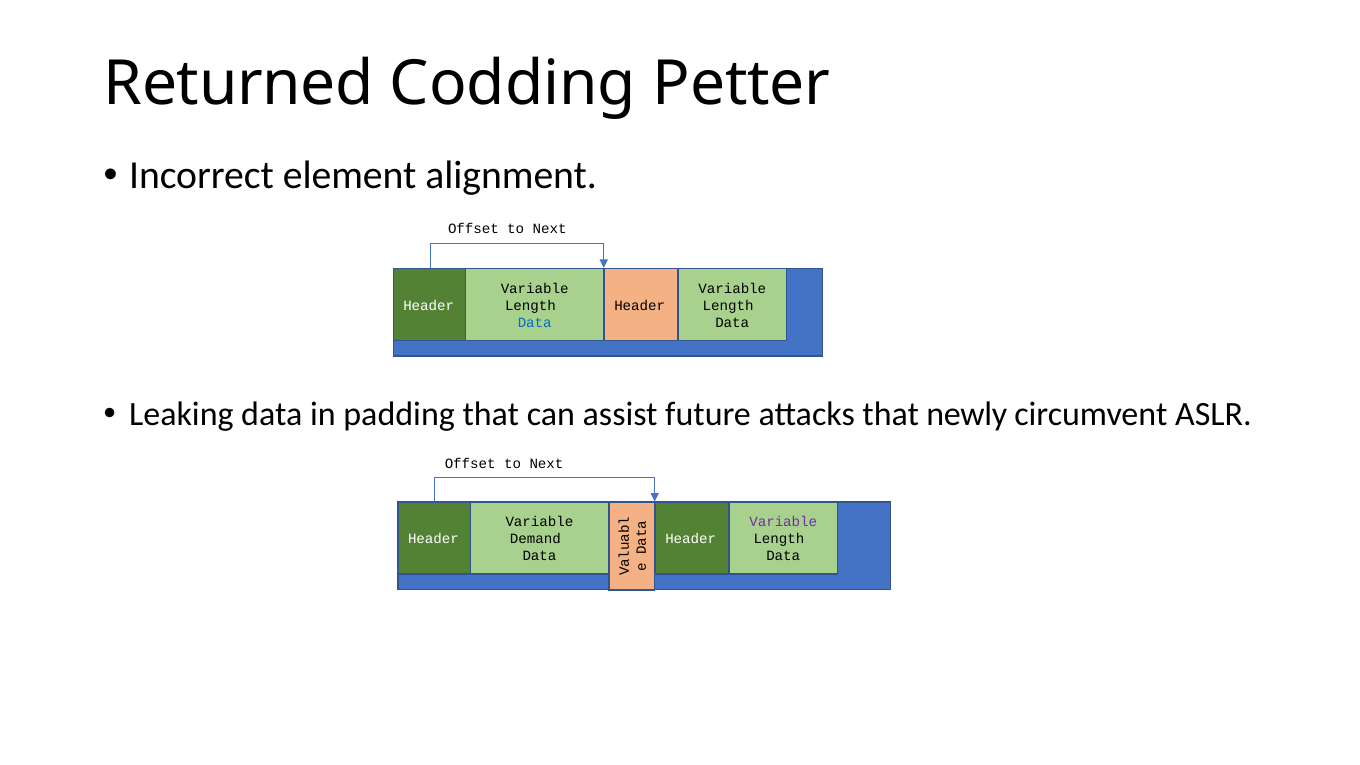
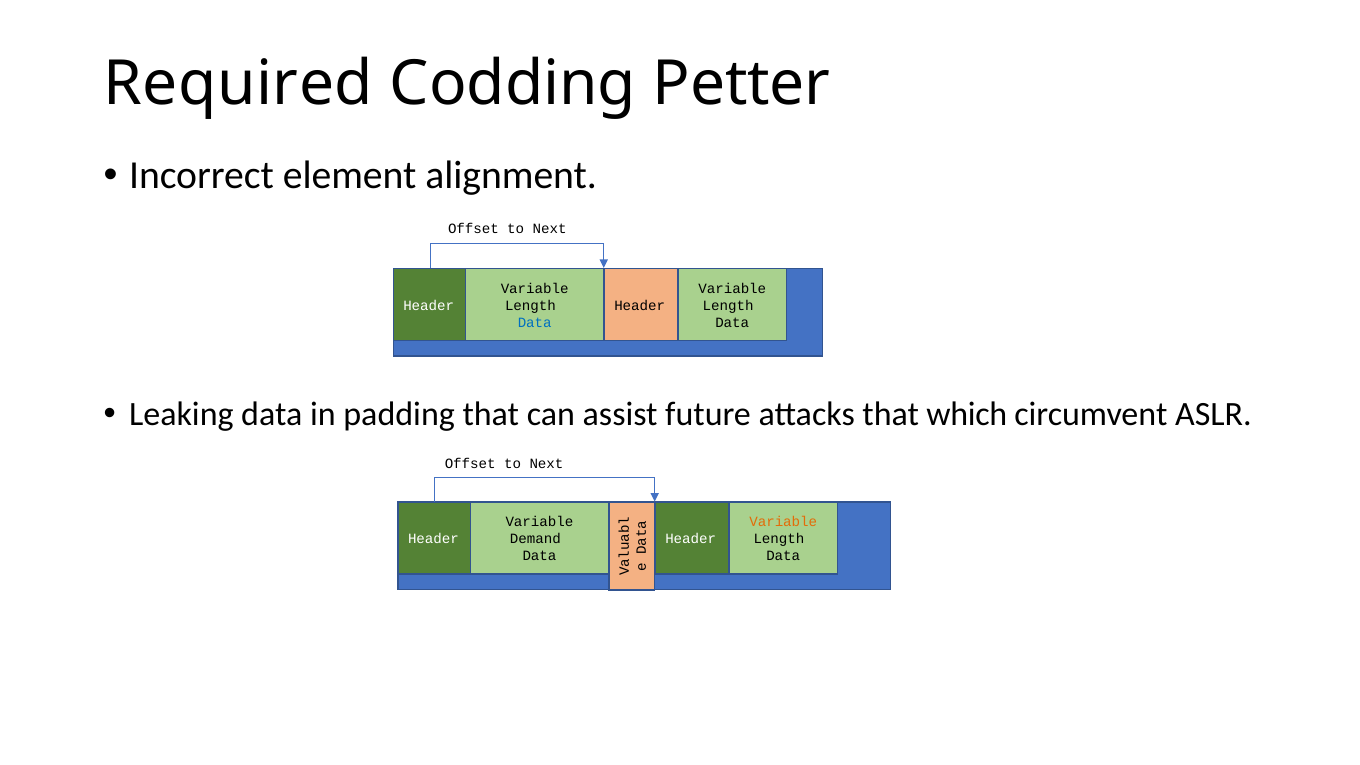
Returned: Returned -> Required (238, 84)
newly: newly -> which (967, 415)
Variable colour: purple -> orange (783, 522)
